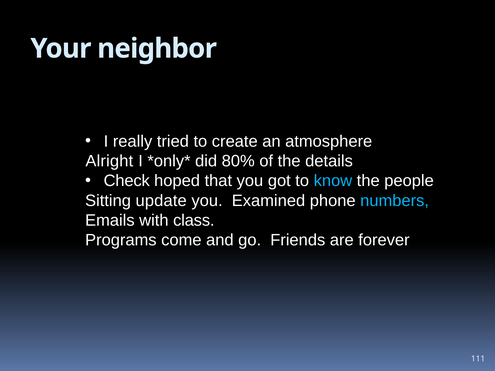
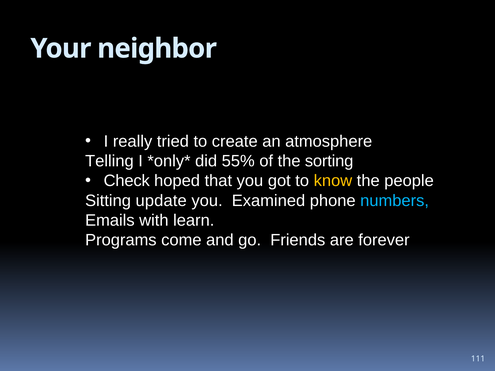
Alright: Alright -> Telling (109, 161)
80%: 80% -> 55% (238, 161)
details: details -> sorting (329, 161)
know colour: light blue -> yellow (333, 181)
class: class -> learn (194, 221)
